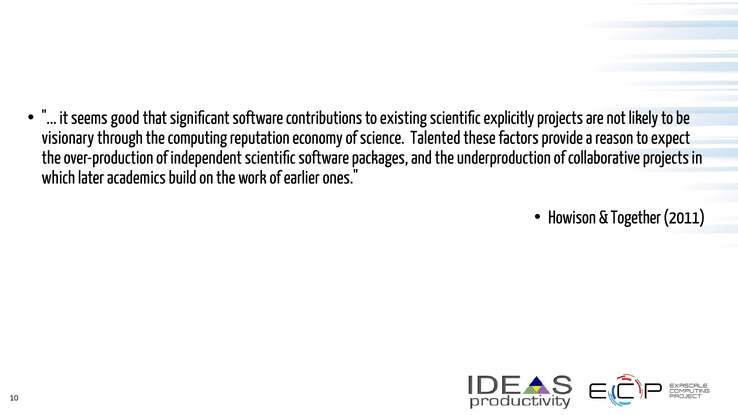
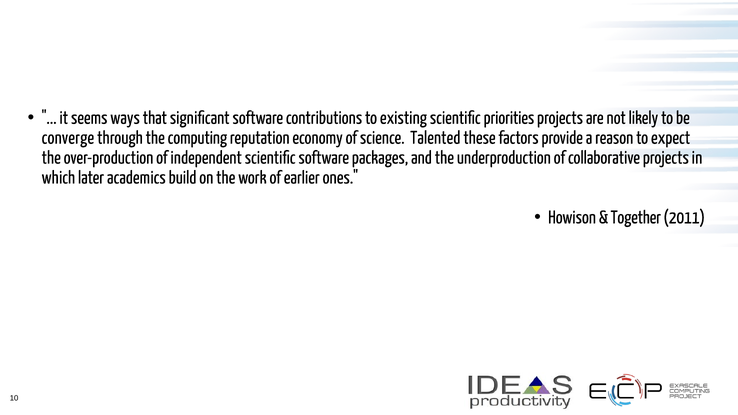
good: good -> ways (125, 118)
explicitly: explicitly -> priorities (509, 118)
visionary: visionary -> converge (68, 138)
